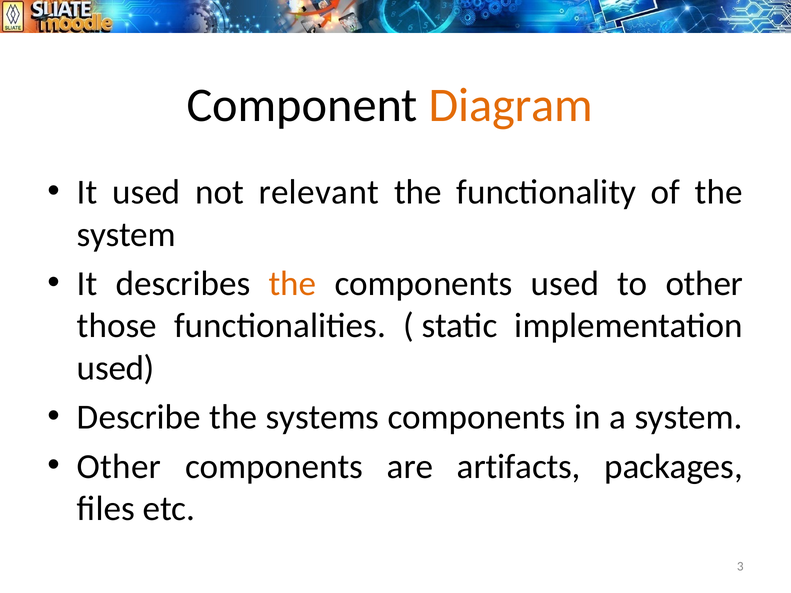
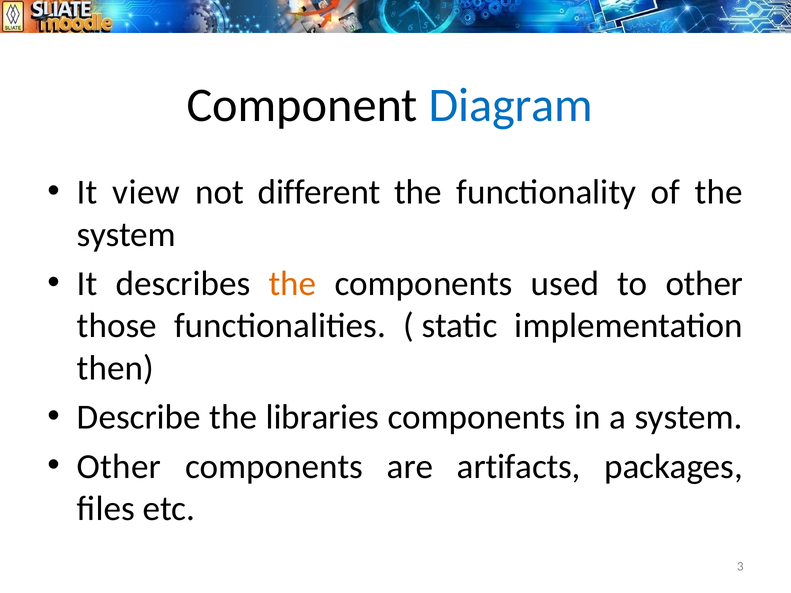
Diagram colour: orange -> blue (511, 106)
It used: used -> view (146, 192)
relevant: relevant -> different (319, 192)
used: used -> then (116, 368)
systems: systems -> libraries (323, 417)
